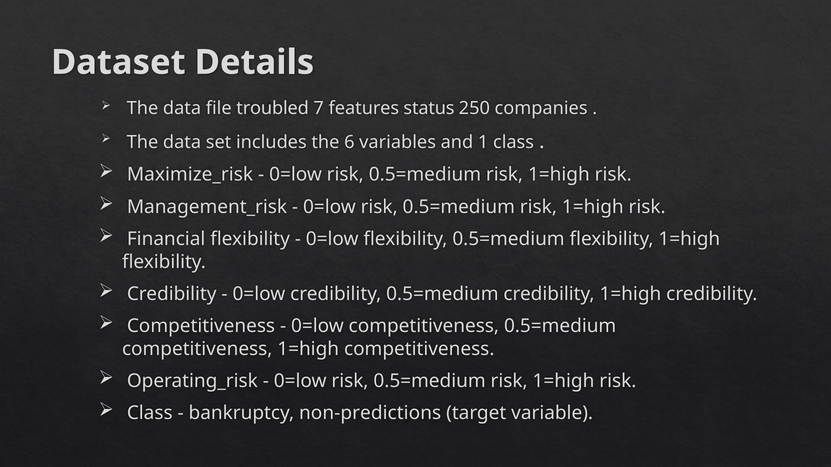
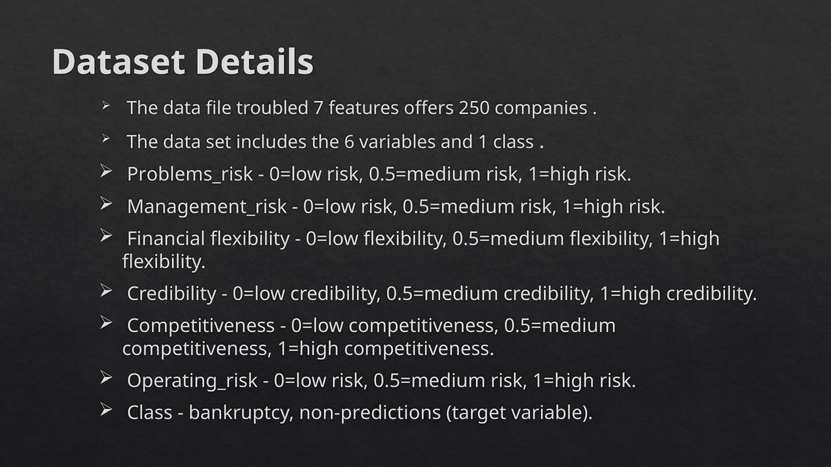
status: status -> offers (429, 108)
Maximize_risk: Maximize_risk -> Problems_risk (190, 175)
